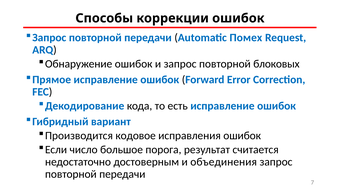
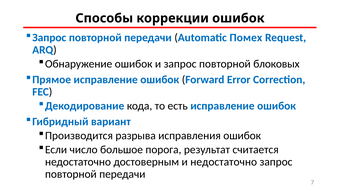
кодовое: кодовое -> разрыва (136, 136)
и объединения: объединения -> недостаточно (224, 162)
